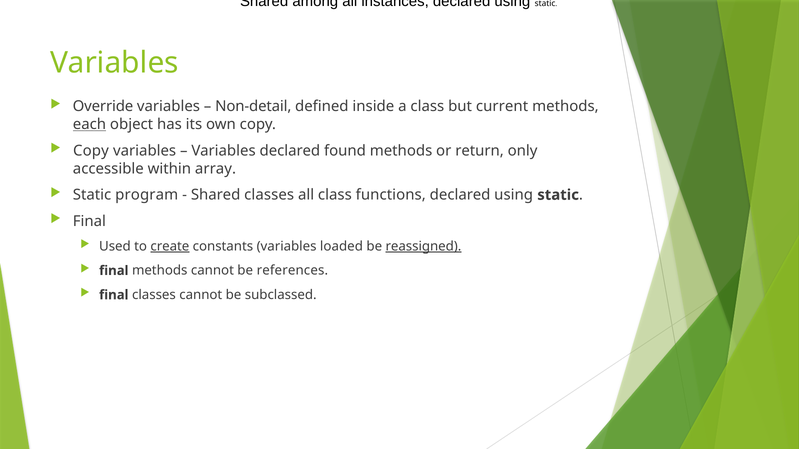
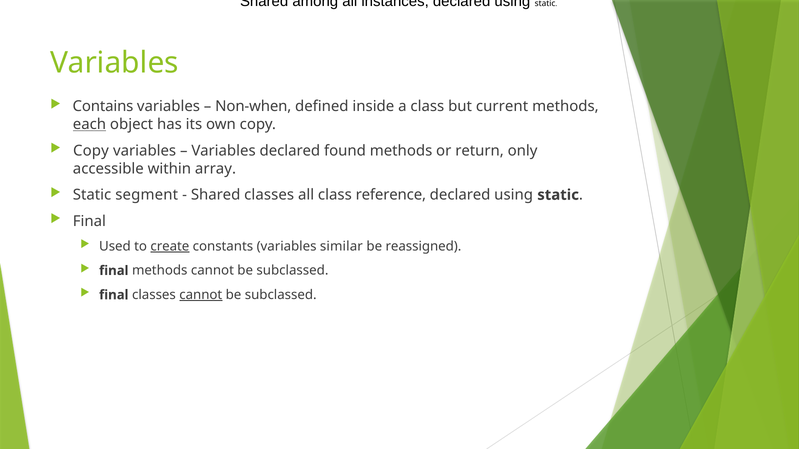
Override: Override -> Contains (103, 107)
Non-detail: Non-detail -> Non-when (253, 107)
program: program -> segment (147, 195)
functions: functions -> reference (391, 195)
loaded: loaded -> similar (341, 247)
reassigned underline: present -> none (423, 247)
methods cannot be references: references -> subclassed (292, 271)
cannot underline: none -> present (201, 295)
